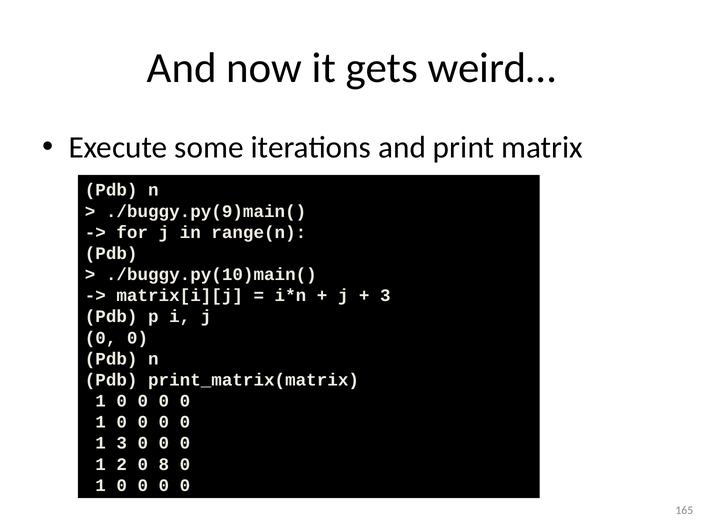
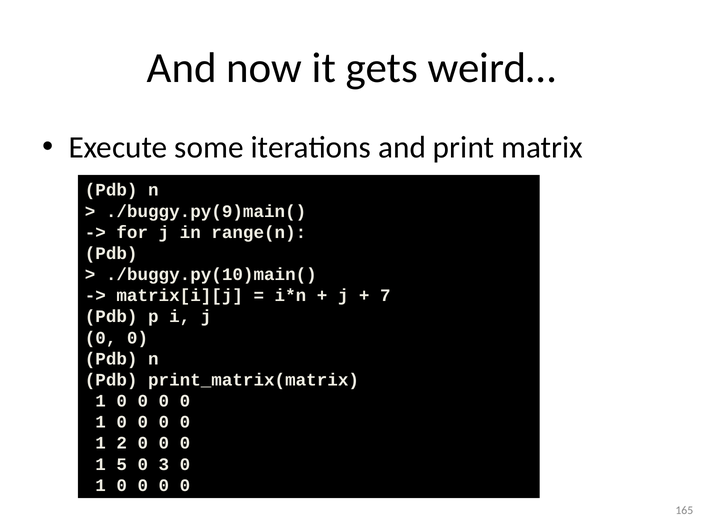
3: 3 -> 7 (385, 296)
1 3: 3 -> 2 (122, 443)
2: 2 -> 5 (122, 464)
8: 8 -> 3 (164, 464)
